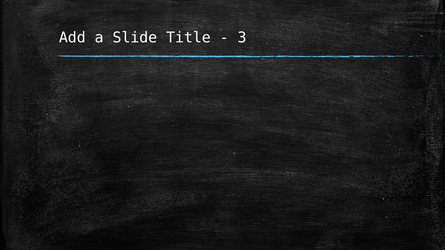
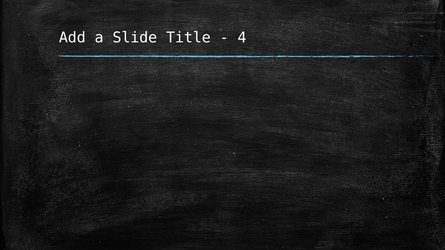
3: 3 -> 4 (242, 38)
